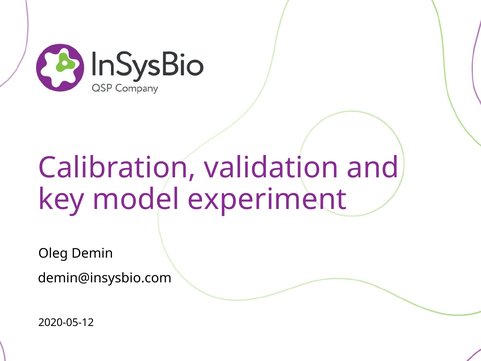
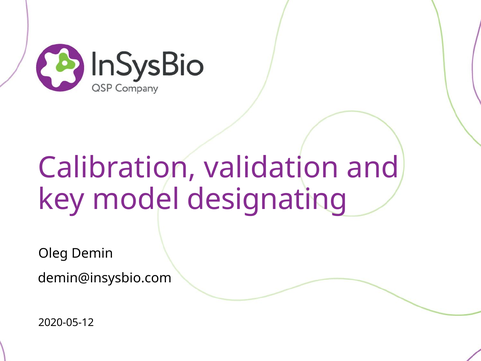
experiment: experiment -> designating (267, 199)
